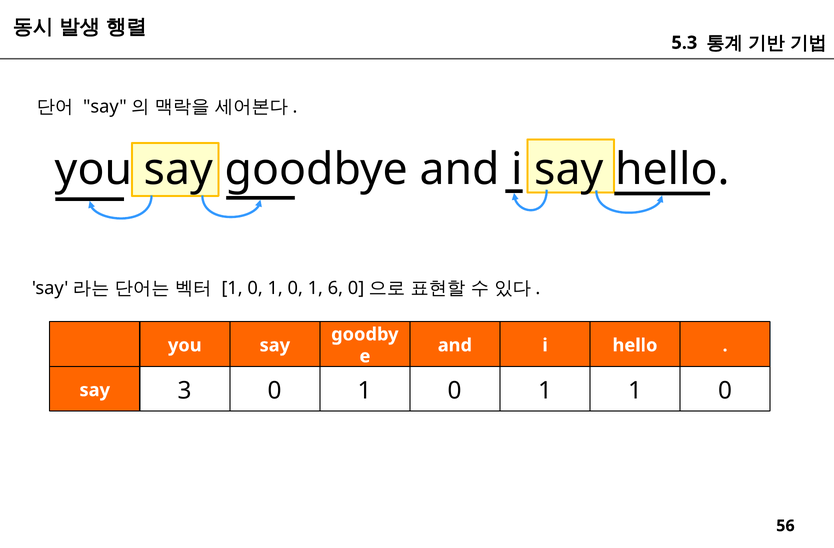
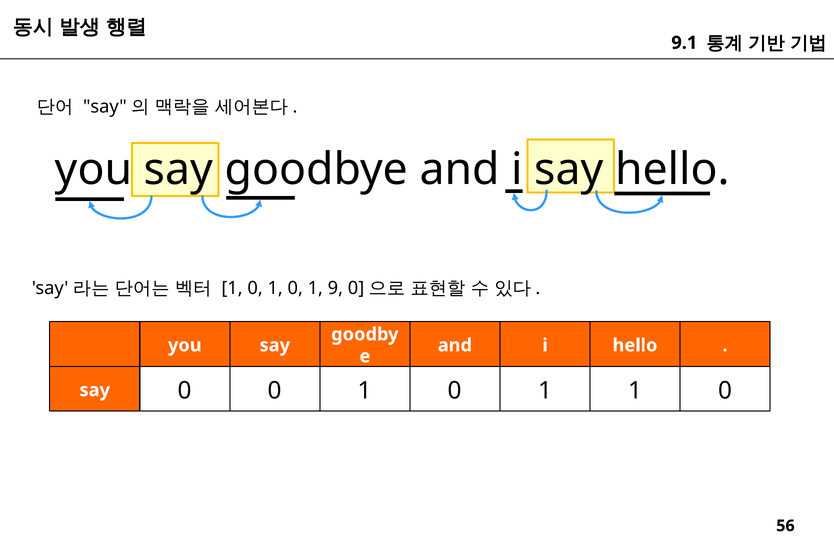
5.3: 5.3 -> 9.1 (684, 43)
6: 6 -> 9 (335, 288)
say 3: 3 -> 0 (185, 390)
